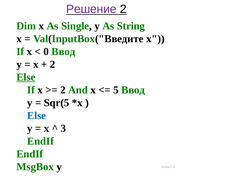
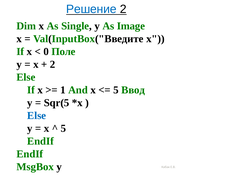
Решение colour: purple -> blue (91, 9)
String: String -> Image (131, 26)
0 Ввод: Ввод -> Поле (63, 52)
Else underline: present -> none (26, 77)
2: 2 -> 1 (63, 90)
3: 3 -> 5 (63, 128)
